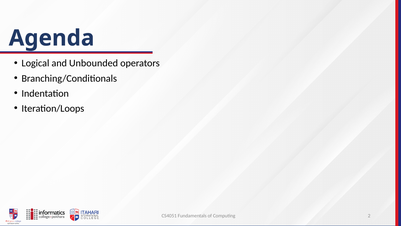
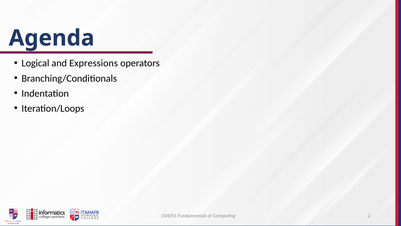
Unbounded: Unbounded -> Expressions (94, 63)
